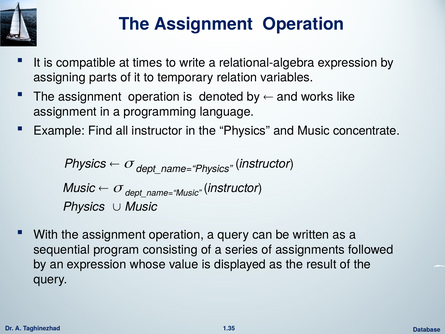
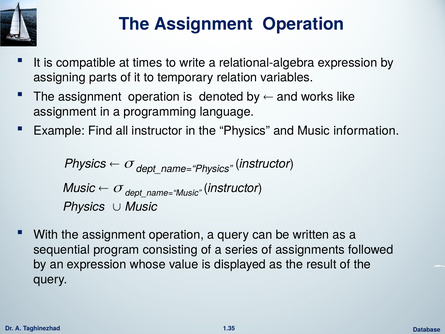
concentrate: concentrate -> information (366, 131)
